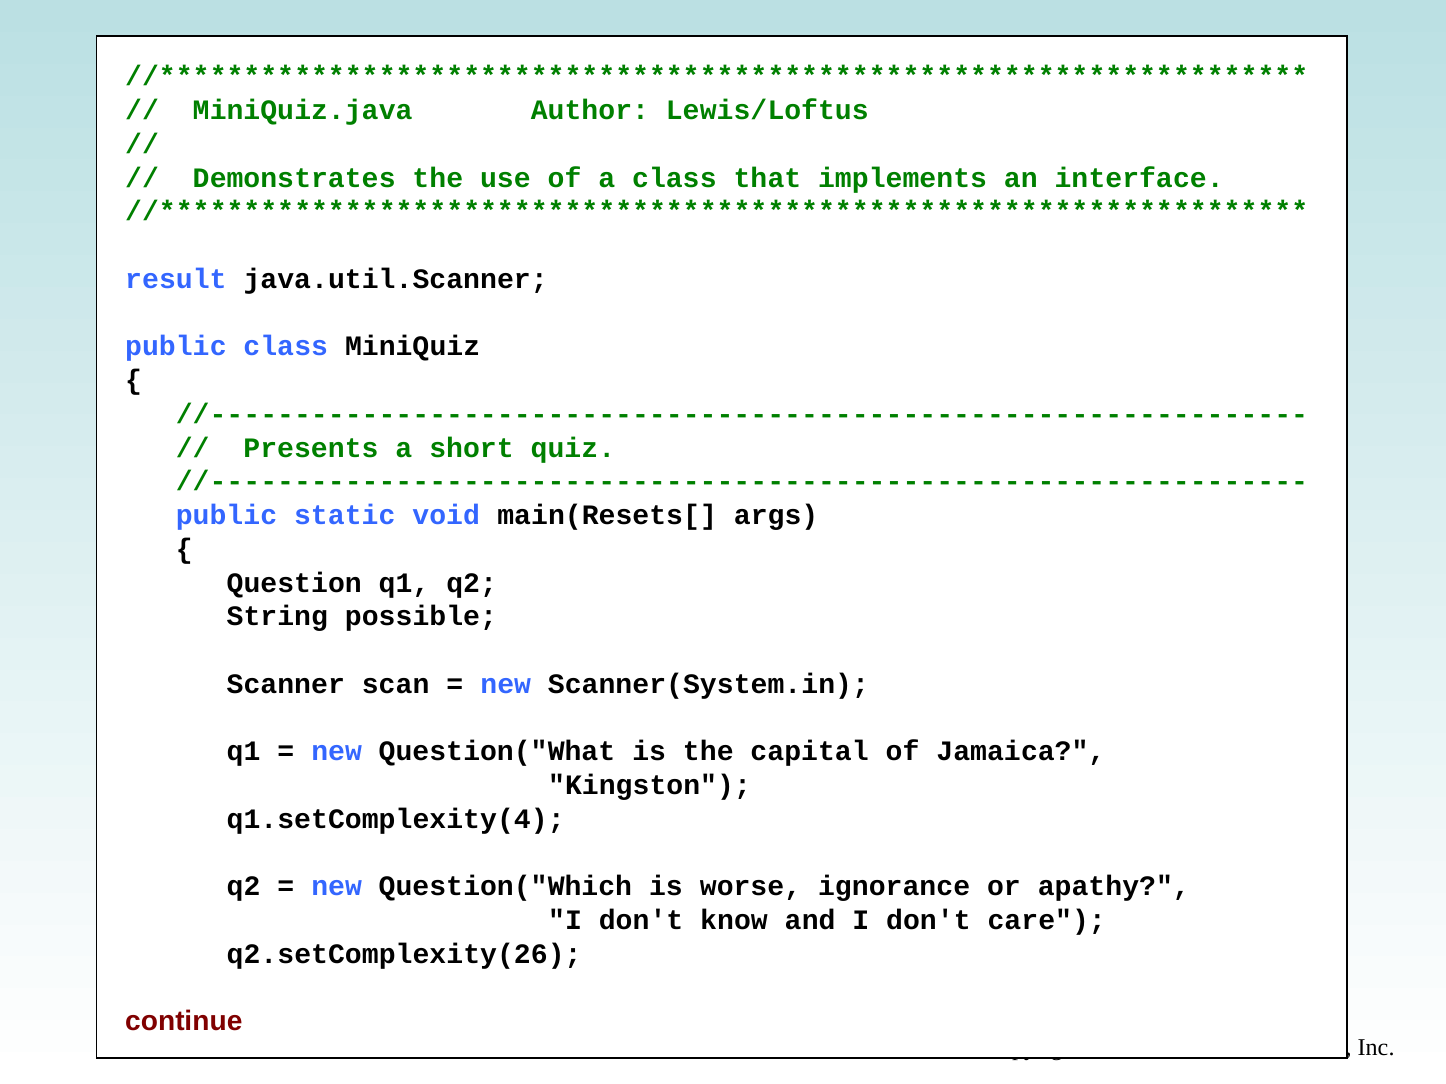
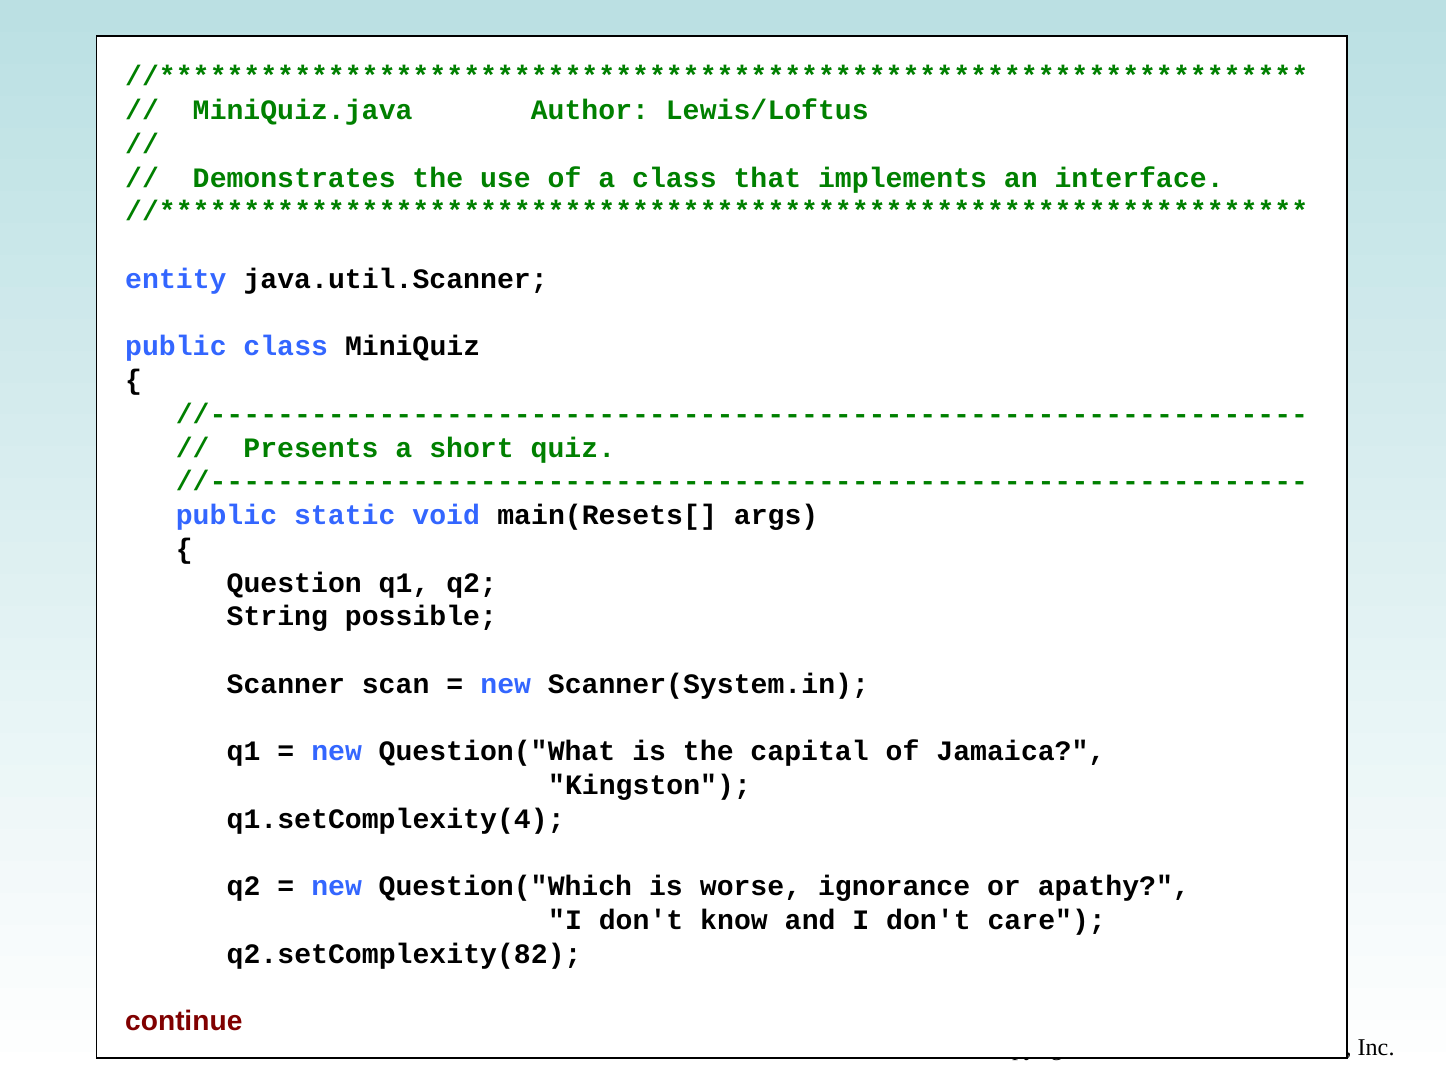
result: result -> entity (176, 279)
q2.setComplexity(26: q2.setComplexity(26 -> q2.setComplexity(82 (404, 954)
